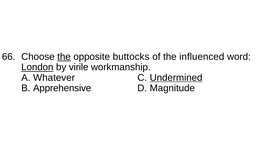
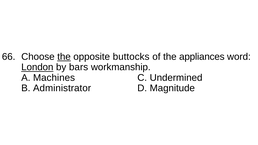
influenced: influenced -> appliances (202, 57)
virile: virile -> bars (79, 67)
Whatever: Whatever -> Machines (54, 78)
Undermined underline: present -> none (176, 78)
Apprehensive: Apprehensive -> Administrator (62, 88)
